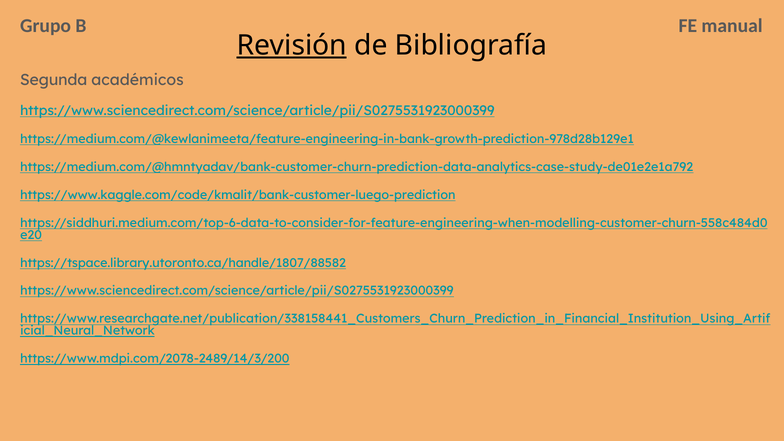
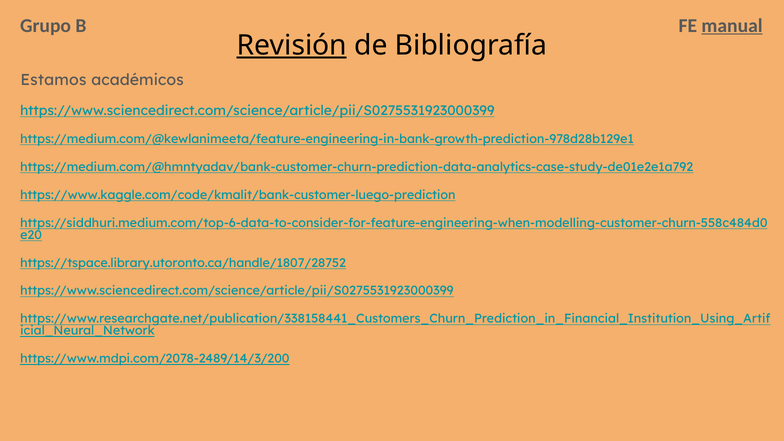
manual underline: none -> present (732, 26)
Segunda: Segunda -> Estamos (53, 80)
https://tspace.library.utoronto.ca/handle/1807/88582: https://tspace.library.utoronto.ca/handle/1807/88582 -> https://tspace.library.utoronto.ca/handle/1807/28752 (183, 263)
